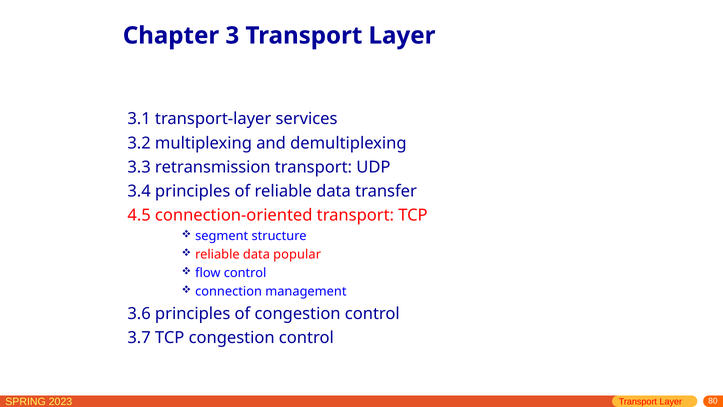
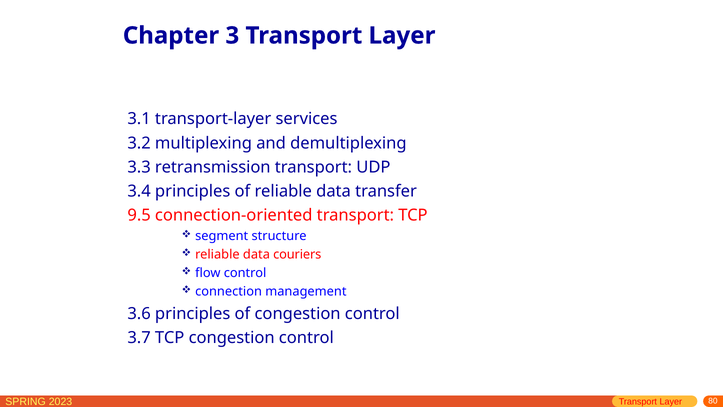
4.5: 4.5 -> 9.5 (139, 215)
popular: popular -> couriers (297, 254)
